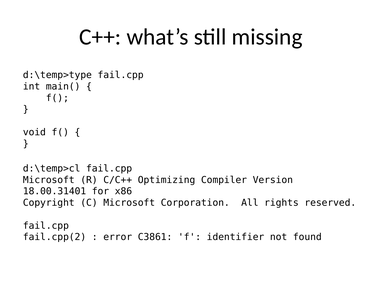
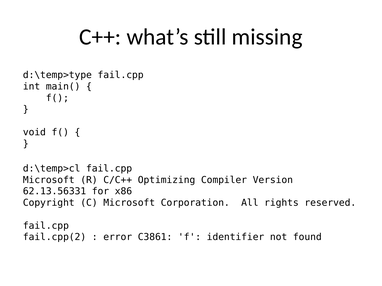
18.00.31401: 18.00.31401 -> 62.13.56331 (55, 192)
